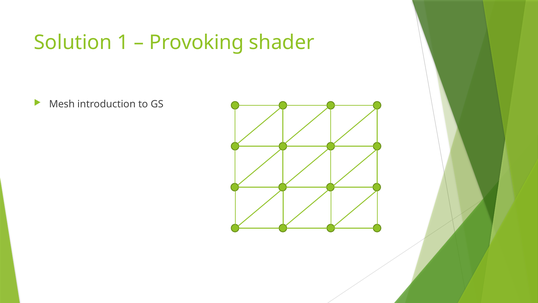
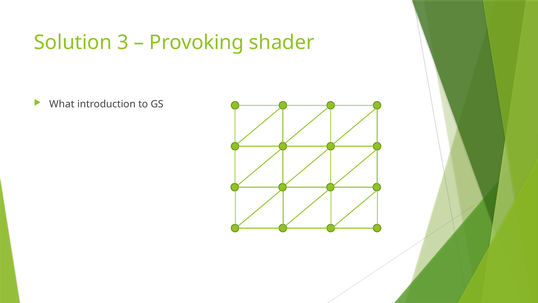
1: 1 -> 3 (123, 42)
Mesh: Mesh -> What (62, 104)
